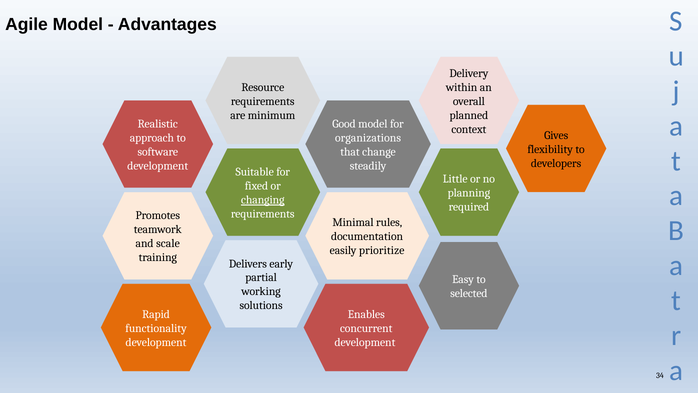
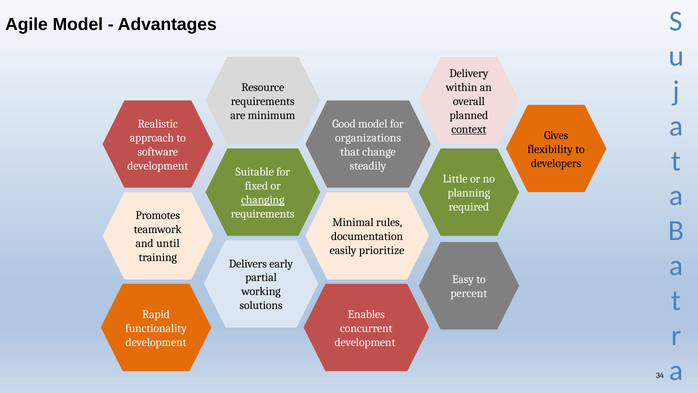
context underline: none -> present (469, 129)
scale: scale -> until (168, 243)
selected: selected -> percent (469, 293)
